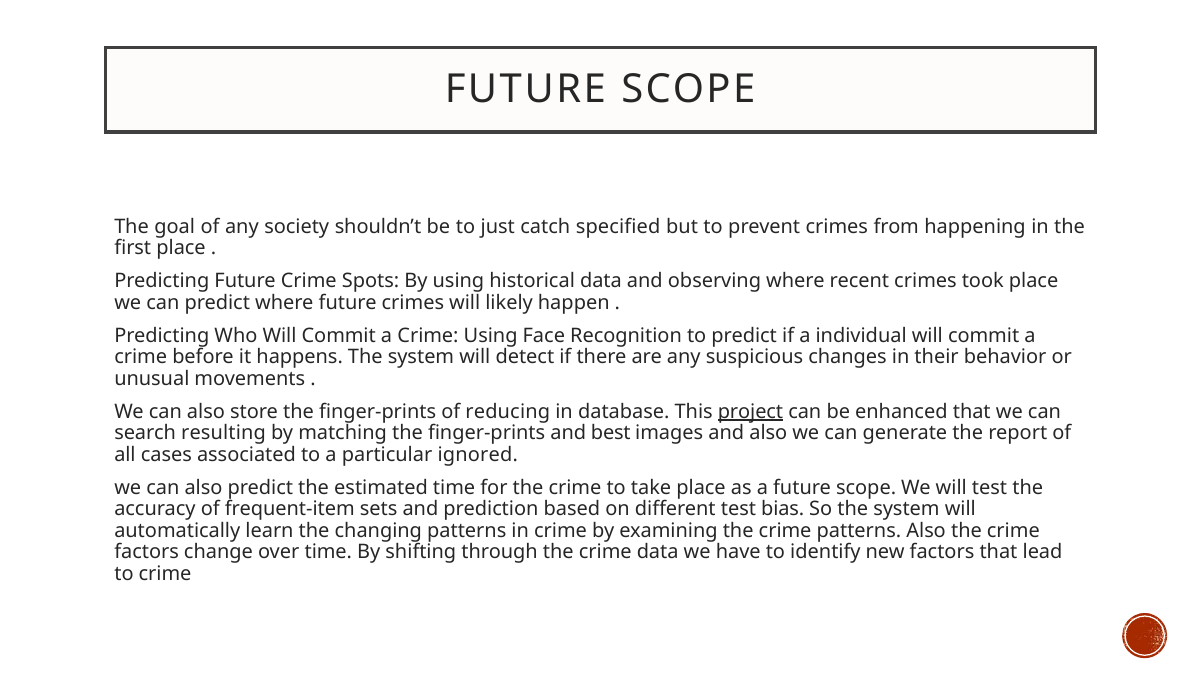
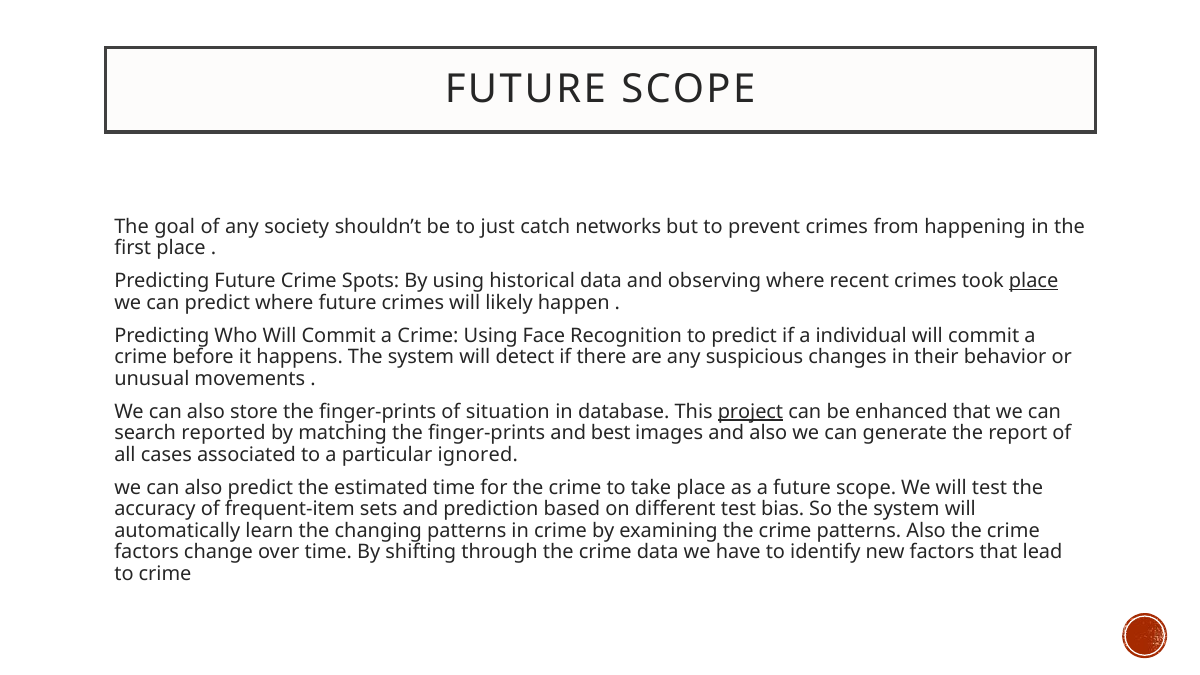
specified: specified -> networks (618, 227)
place underline: none -> present (1034, 281)
reducing: reducing -> situation (508, 411)
resulting: resulting -> reported (223, 433)
